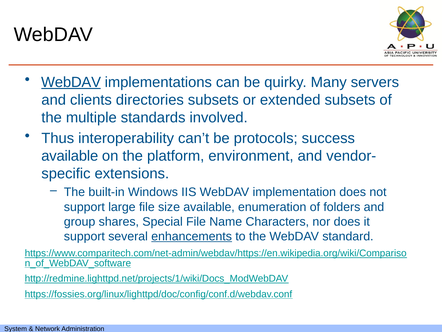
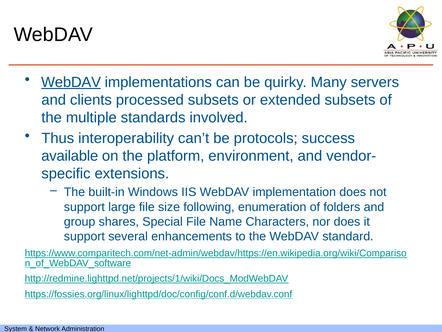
directories: directories -> processed (150, 100)
size available: available -> following (209, 207)
enhancements underline: present -> none (192, 236)
